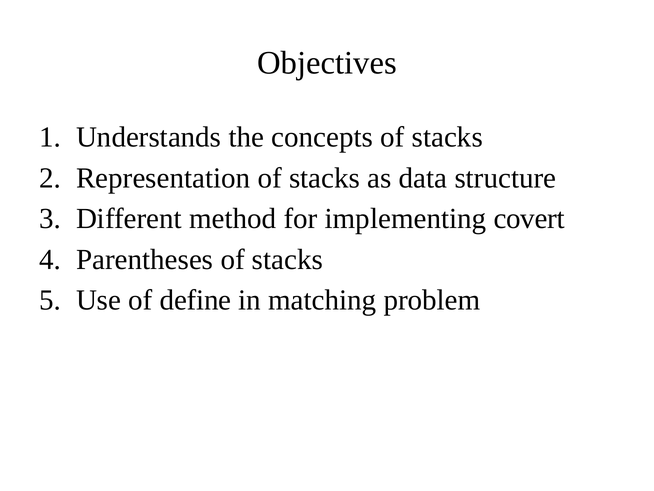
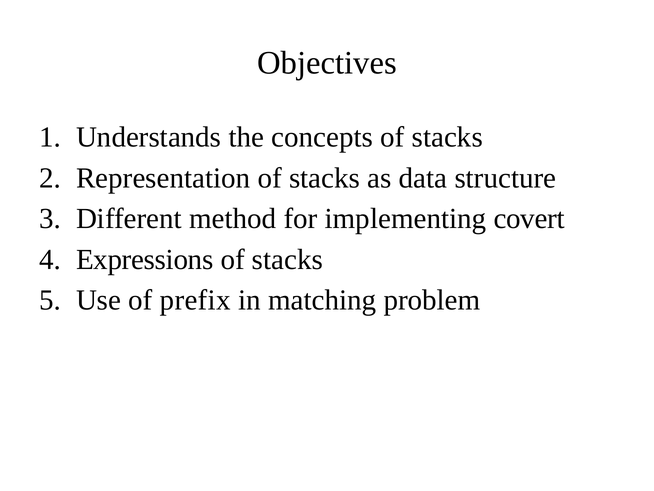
Parentheses: Parentheses -> Expressions (145, 259)
define: define -> prefix (195, 300)
